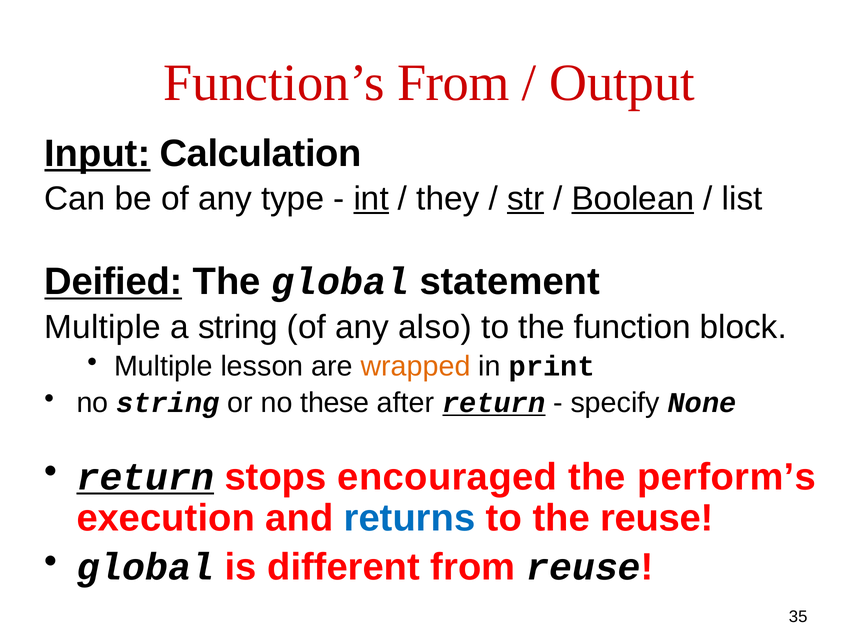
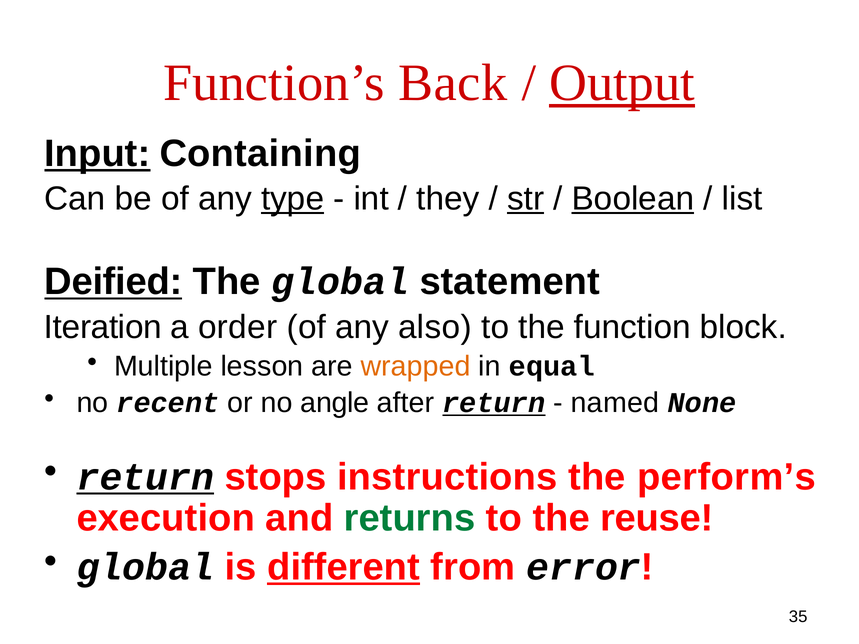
Function’s From: From -> Back (453, 83)
Output underline: none -> present (622, 83)
Calculation: Calculation -> Containing (260, 154)
type underline: none -> present (293, 199)
int underline: present -> none (371, 199)
Multiple: Multiple -> Iteration (103, 327)
a string: string -> order (238, 327)
print: print -> equal (552, 367)
no string: string -> recent (168, 403)
these: these -> angle (335, 403)
specify: specify -> named (615, 403)
encouraged: encouraged -> instructions (447, 477)
returns colour: blue -> green (410, 519)
different underline: none -> present (344, 567)
from reuse: reuse -> error (584, 567)
